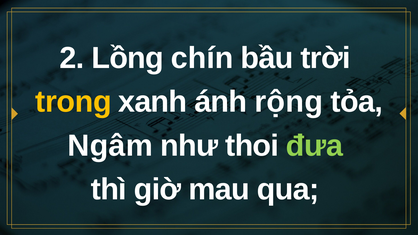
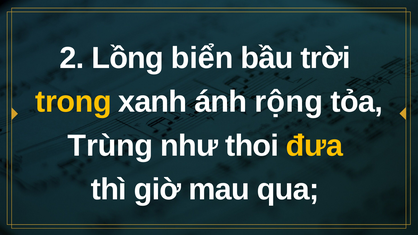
chín: chín -> biển (202, 58)
Ngâm: Ngâm -> Trùng (110, 146)
đưa colour: light green -> yellow (314, 146)
